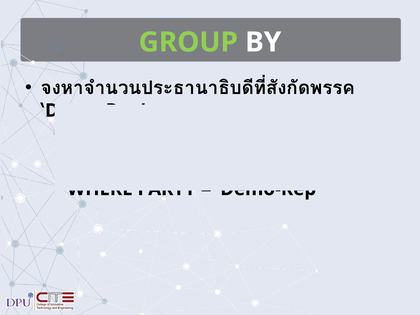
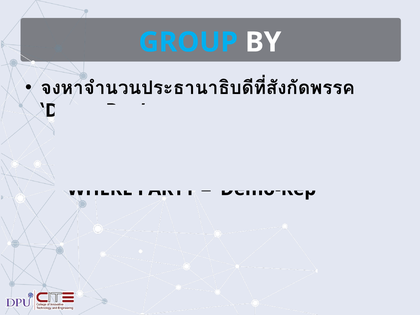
GROUP colour: light green -> light blue (188, 42)
